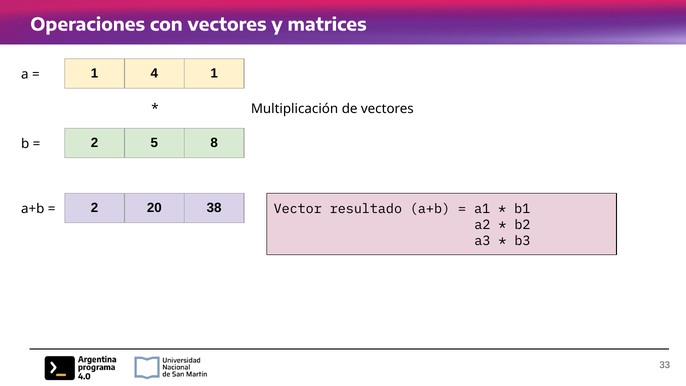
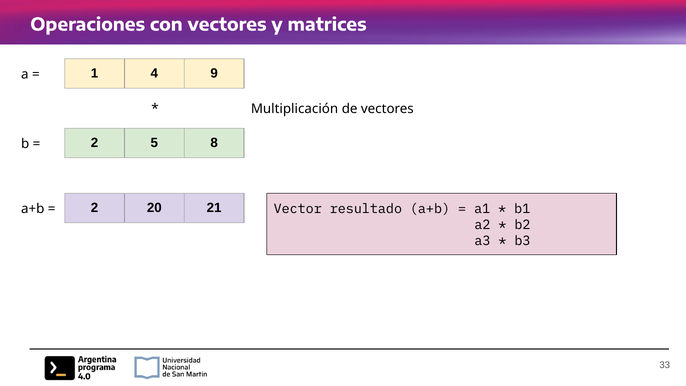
4 1: 1 -> 9 (214, 73)
38: 38 -> 21 (214, 208)
